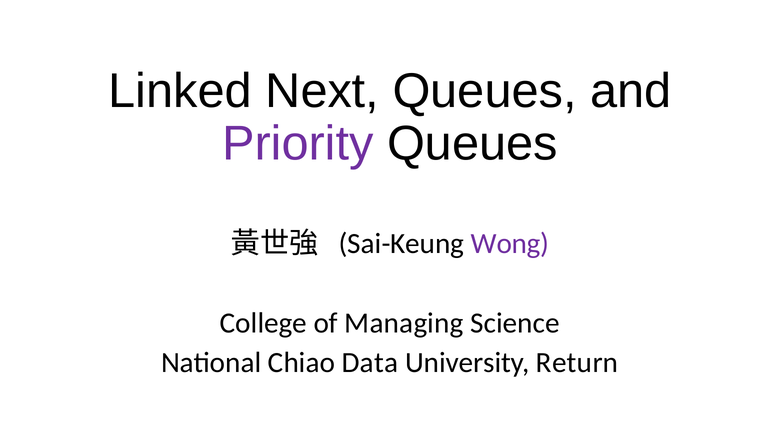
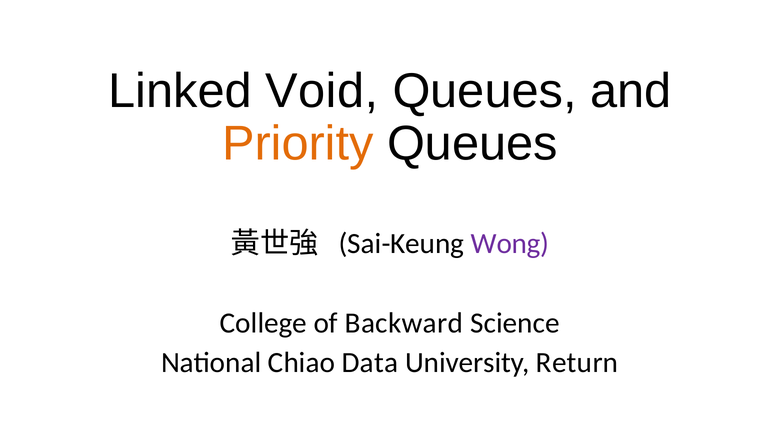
Next: Next -> Void (322, 91)
Priority colour: purple -> orange (298, 144)
Managing: Managing -> Backward (404, 323)
